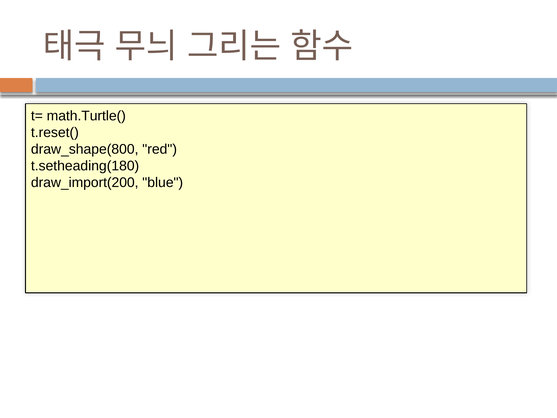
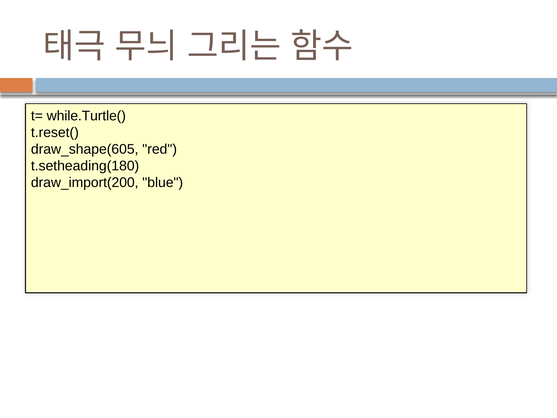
math.Turtle(: math.Turtle( -> while.Turtle( (86, 116)
draw_shape(800: draw_shape(800 -> draw_shape(605 (85, 149)
